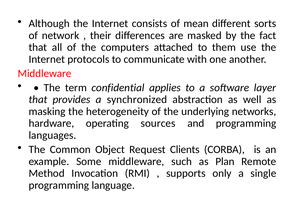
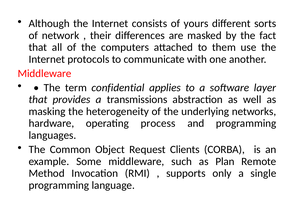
mean: mean -> yours (196, 24)
synchronized: synchronized -> transmissions (137, 100)
sources: sources -> process (158, 124)
